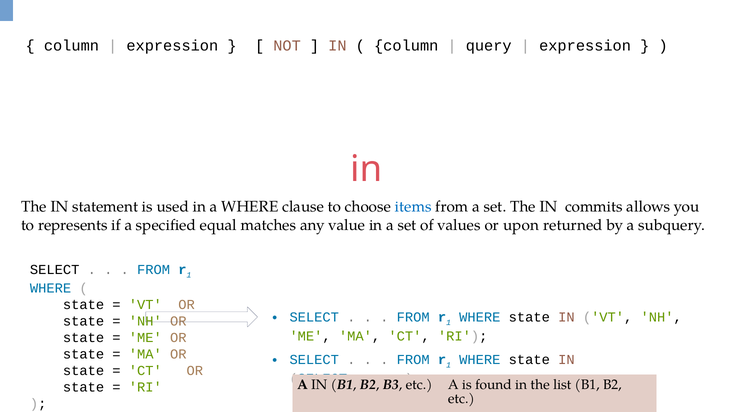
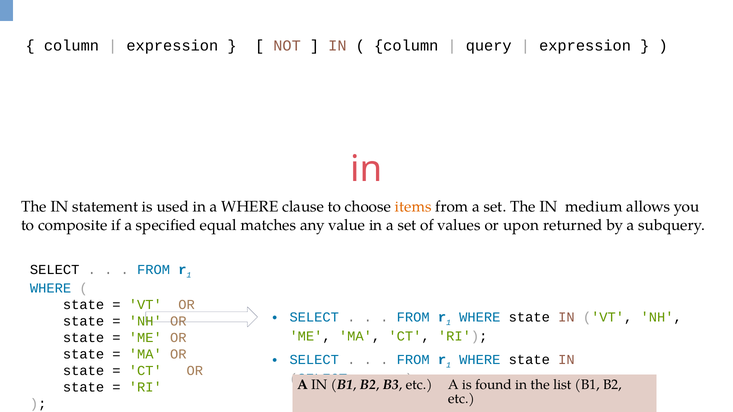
items colour: blue -> orange (413, 207)
commits: commits -> medium (594, 207)
represents: represents -> composite (73, 225)
